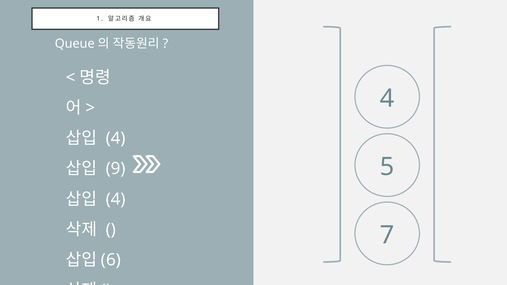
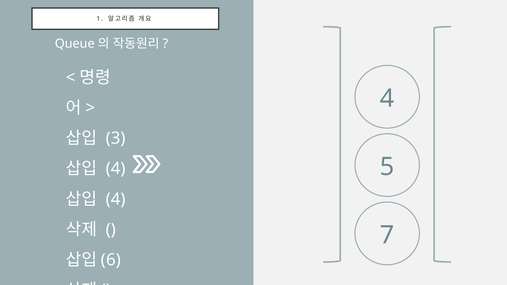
4: 4 -> 3 (116, 138)
9: 9 -> 4 (116, 169)
